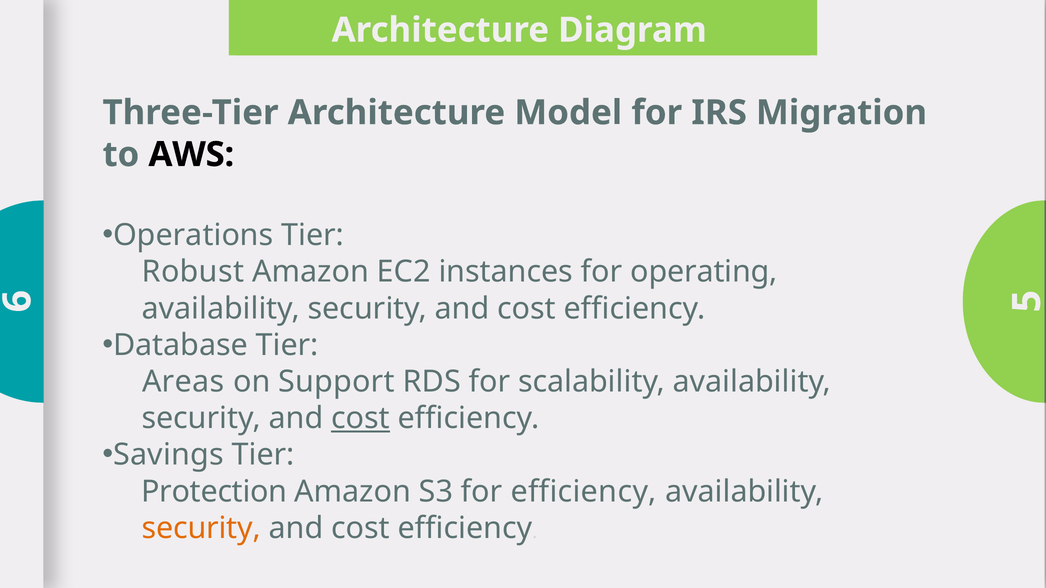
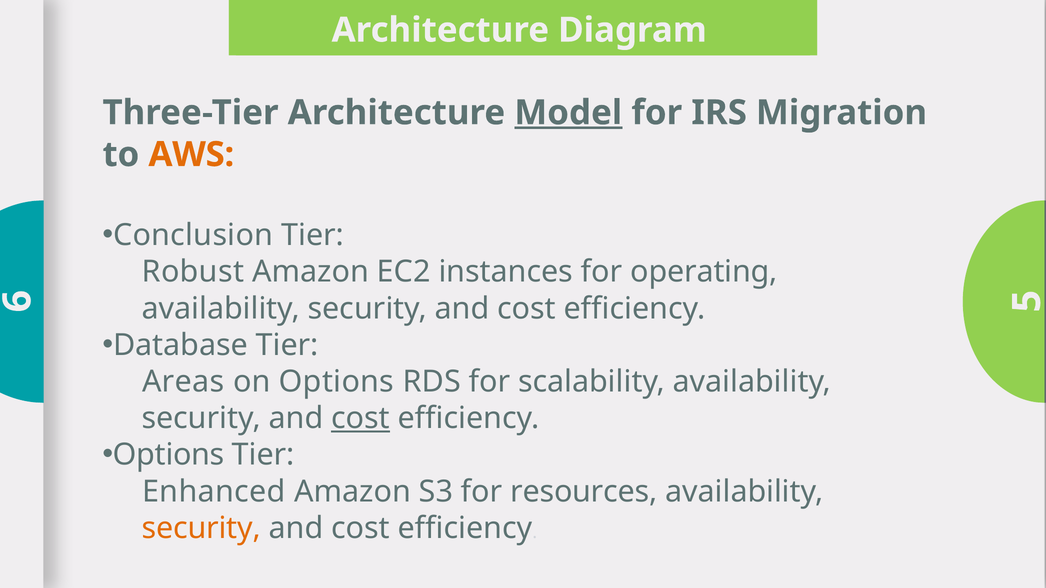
Model underline: none -> present (568, 113)
AWS colour: black -> orange (191, 155)
Operations: Operations -> Conclusion (193, 235)
on Support: Support -> Options (336, 382)
Savings: Savings -> Options (169, 455)
Protection: Protection -> Enhanced (214, 492)
for efficiency: efficiency -> resources (584, 492)
